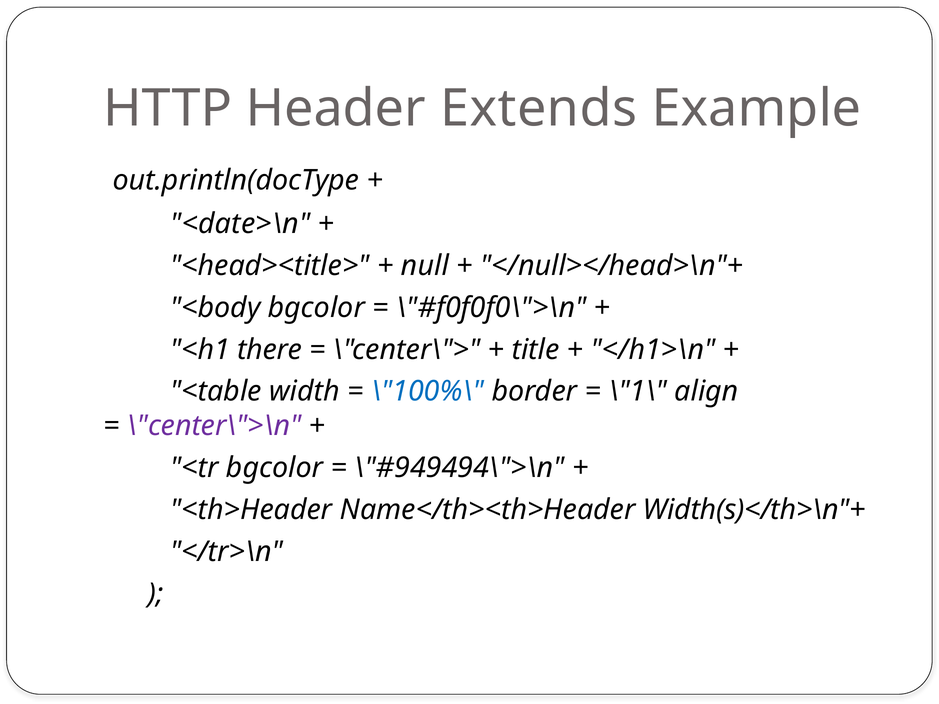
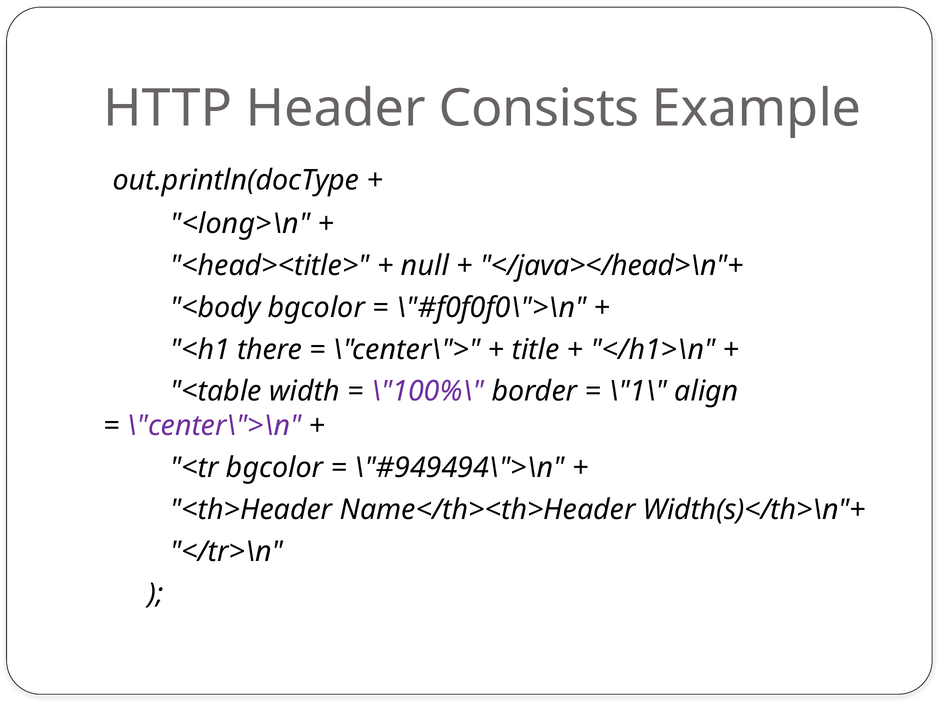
Extends: Extends -> Consists (539, 109)
<date>\n: <date>\n -> <long>\n (240, 224)
</null></head>\n"+: </null></head>\n"+ -> </java></head>\n"+ (612, 266)
\"100%\ colour: blue -> purple (428, 392)
